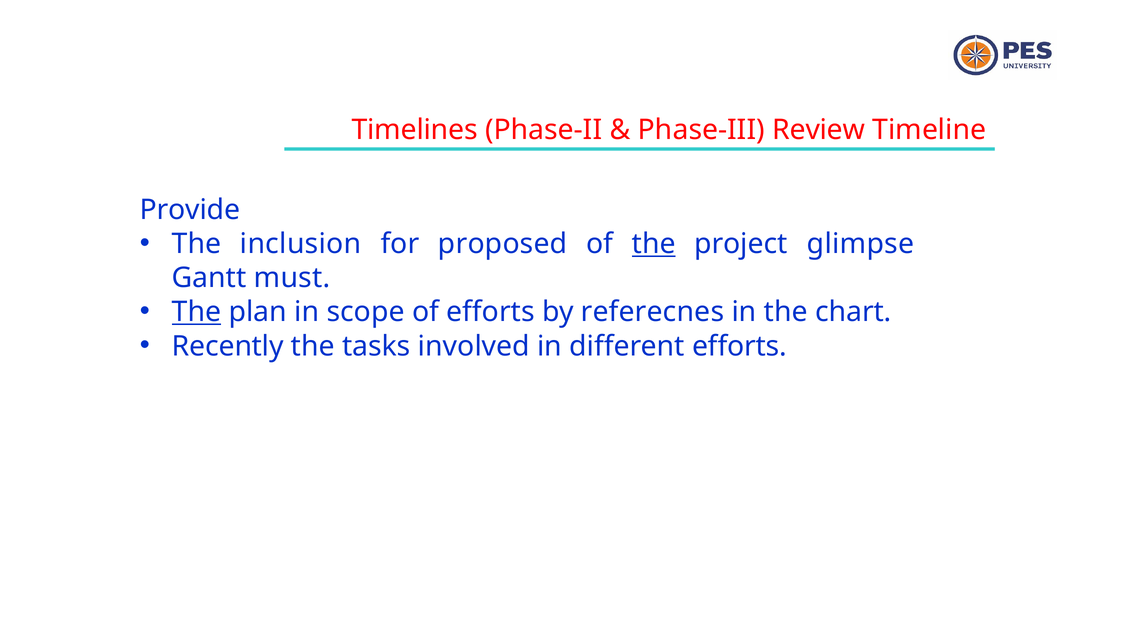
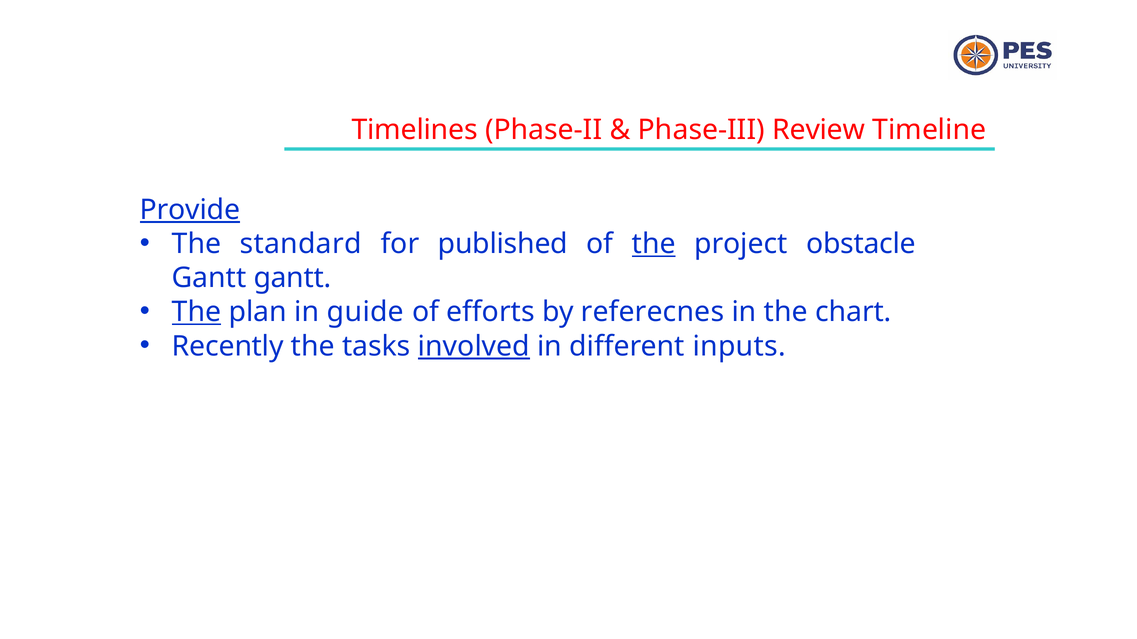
Provide underline: none -> present (190, 210)
inclusion: inclusion -> standard (301, 244)
proposed: proposed -> published (503, 244)
glimpse: glimpse -> obstacle (861, 244)
Gantt must: must -> gantt (292, 278)
scope: scope -> guide (365, 312)
involved underline: none -> present (474, 346)
different efforts: efforts -> inputs (739, 346)
